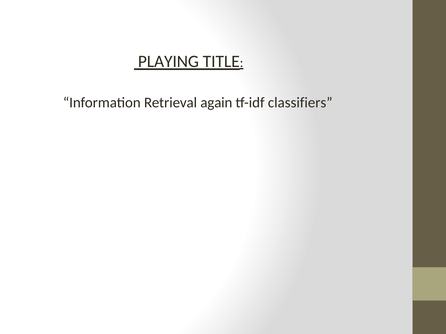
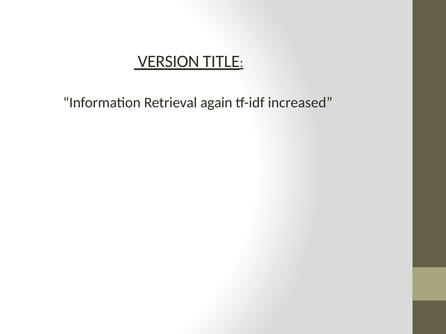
PLAYING: PLAYING -> VERSION (169, 62)
classifiers: classifiers -> increased (300, 103)
